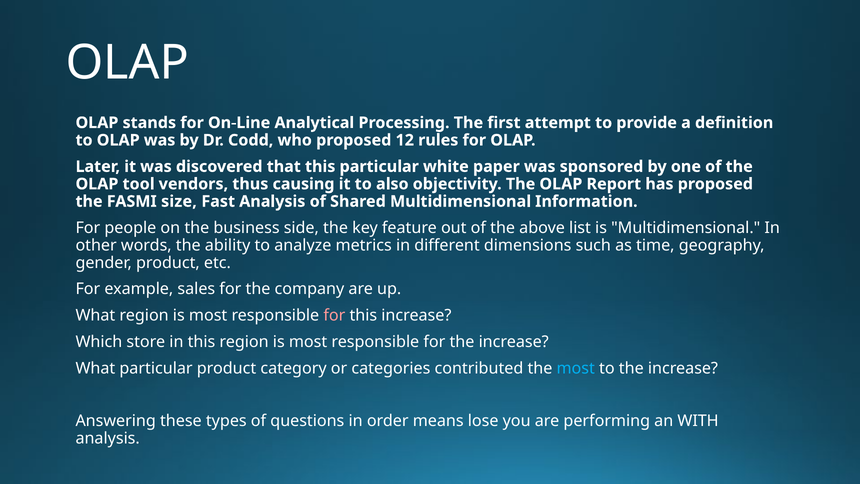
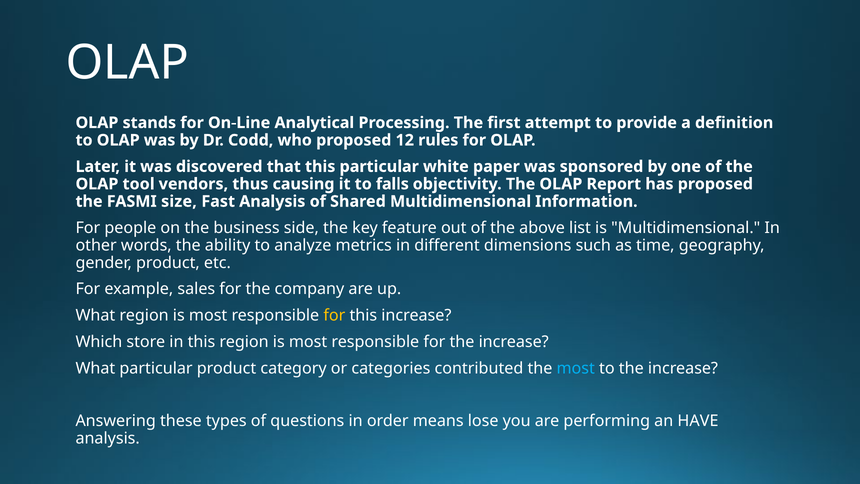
also: also -> falls (392, 184)
for colour: pink -> yellow (334, 315)
WITH: WITH -> HAVE (698, 421)
